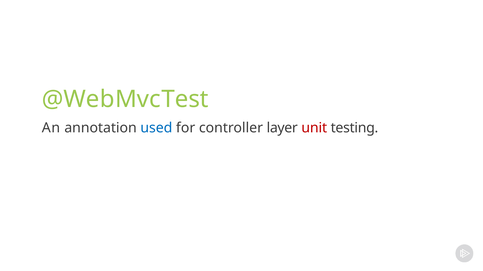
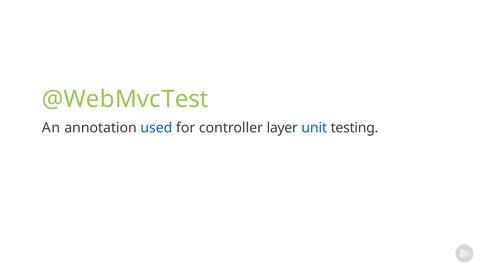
unit colour: red -> blue (314, 128)
